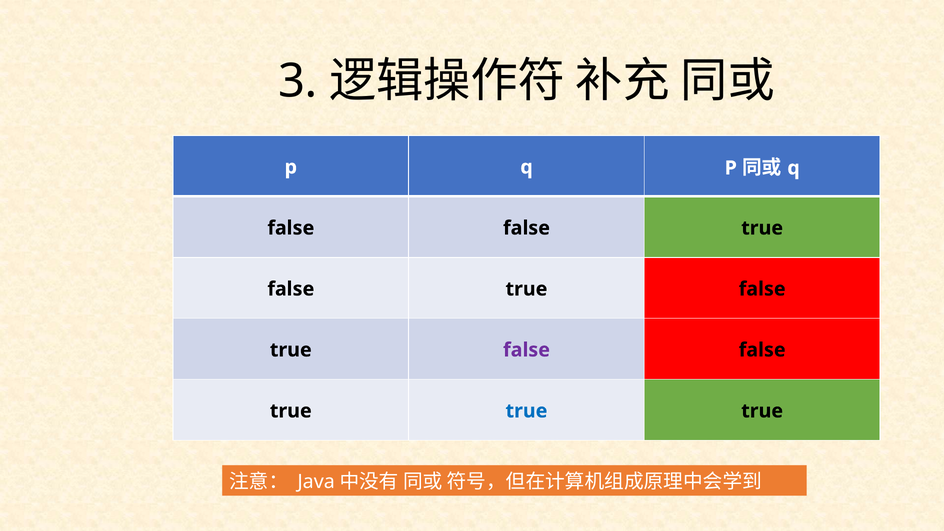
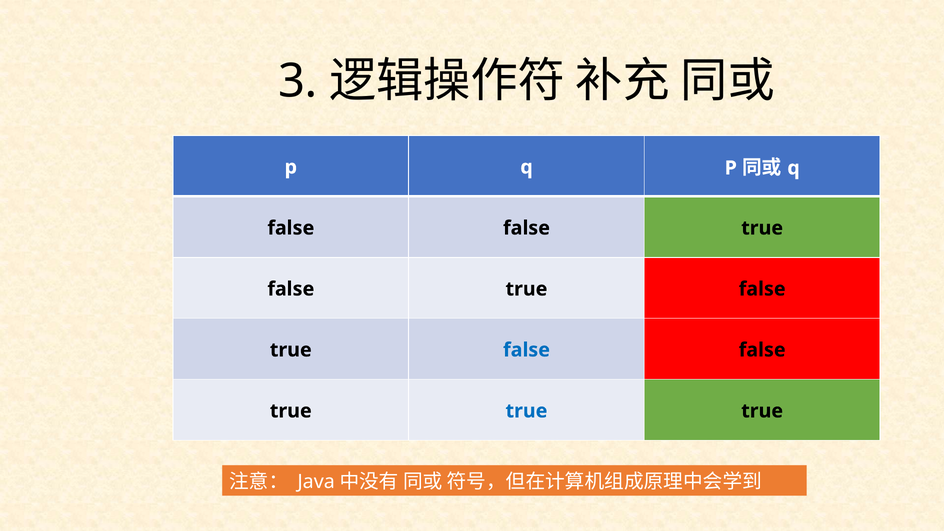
false colour: purple -> blue (527, 350)
